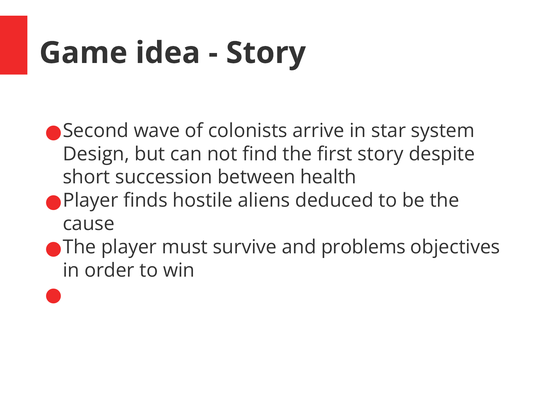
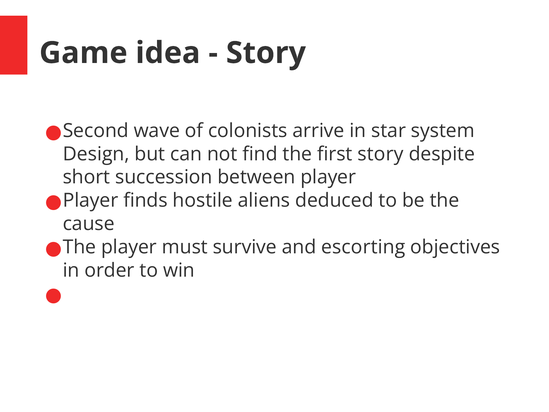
between health: health -> player (328, 177)
problems: problems -> escorting (363, 247)
